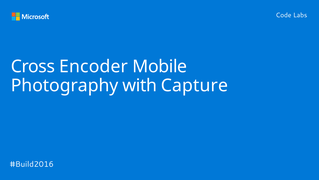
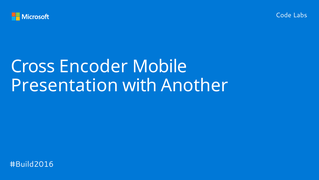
Photography: Photography -> Presentation (65, 85)
Capture: Capture -> Another (194, 85)
